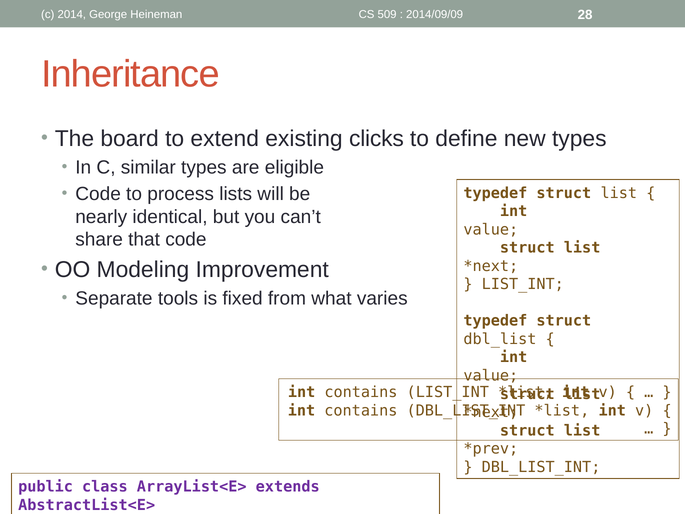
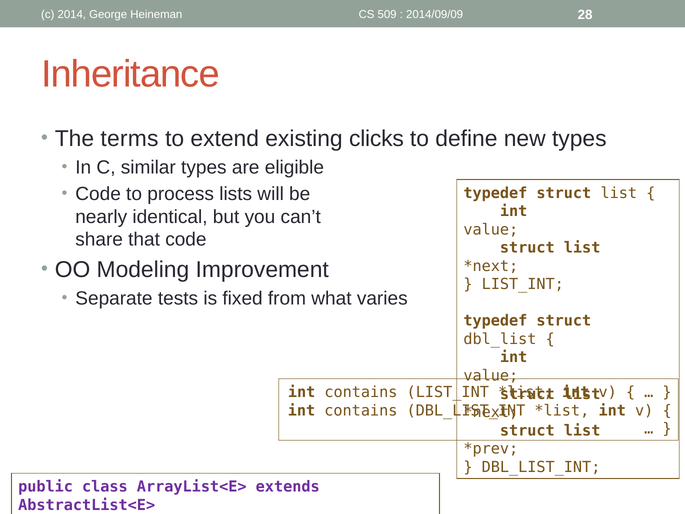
board: board -> terms (129, 139)
tools: tools -> tests (178, 298)
